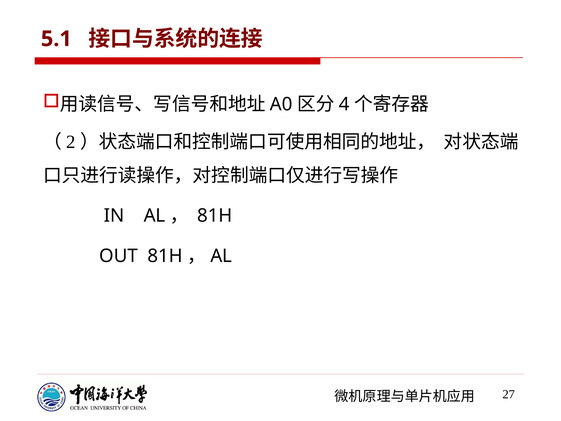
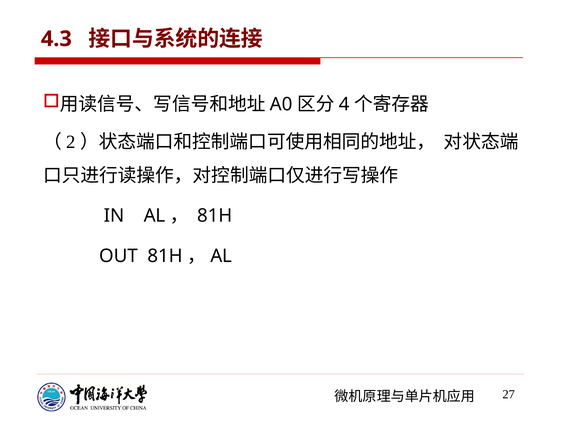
5.1: 5.1 -> 4.3 (56, 39)
